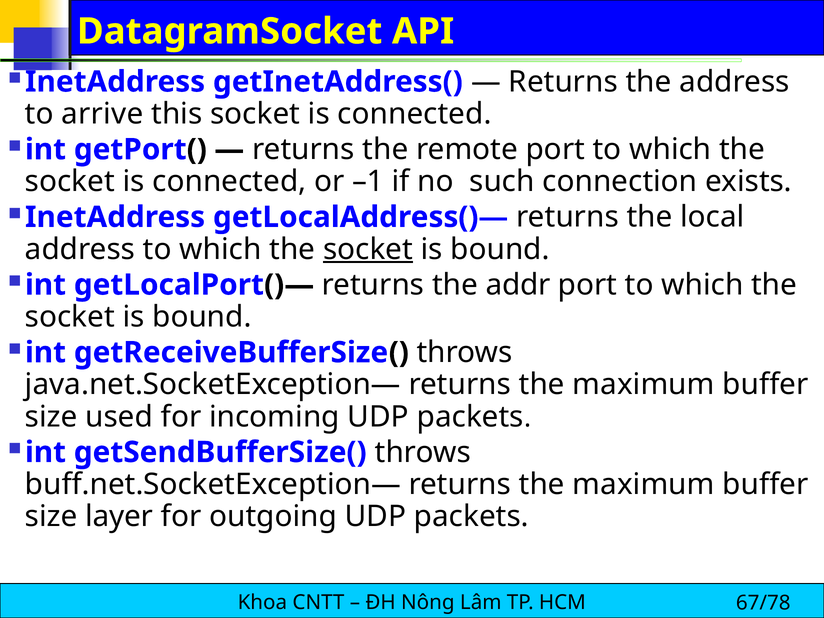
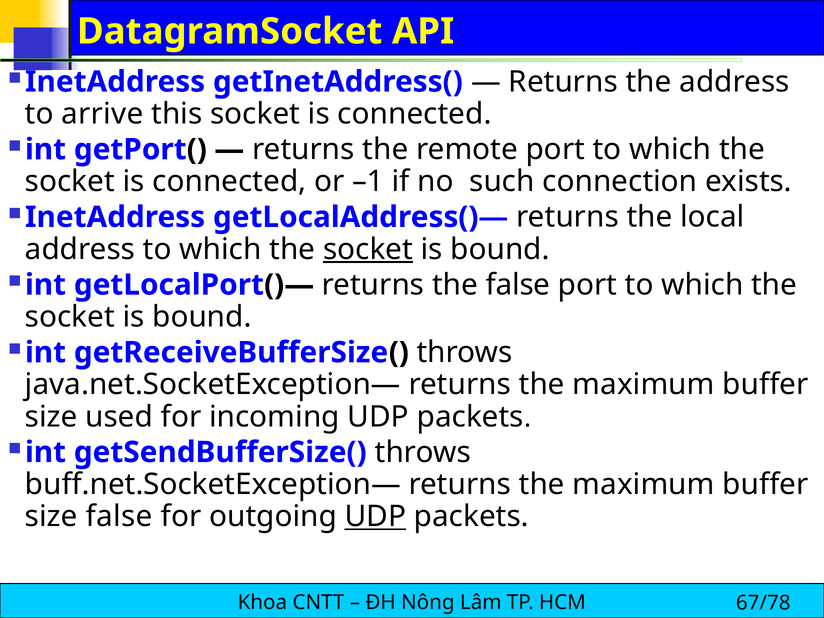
the addr: addr -> false (518, 285)
size layer: layer -> false (119, 517)
UDP underline: none -> present (375, 517)
